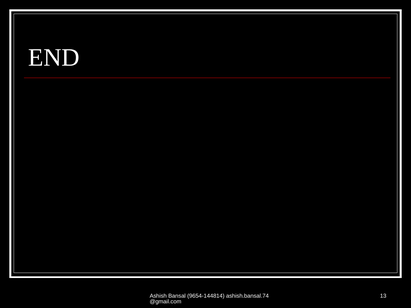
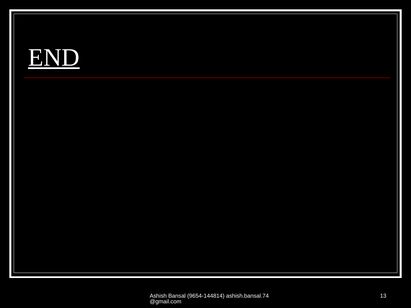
END underline: none -> present (54, 57)
